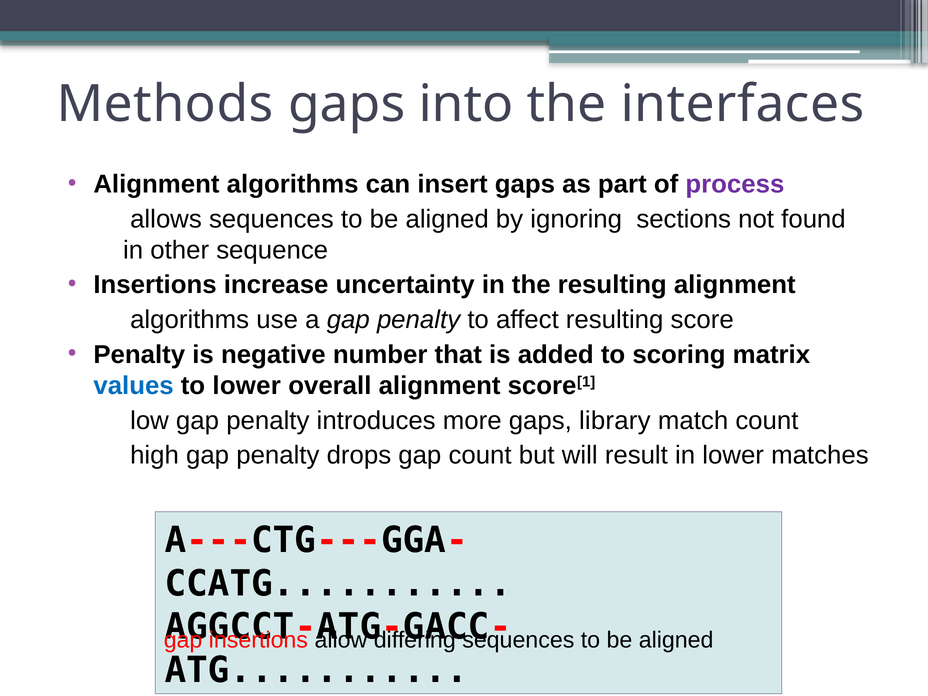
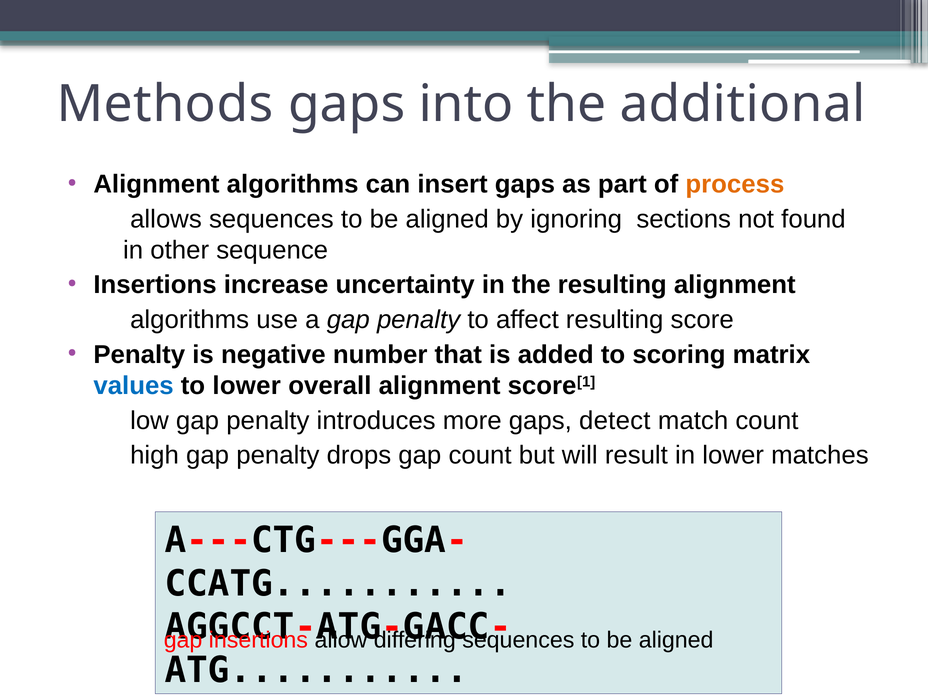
interfaces: interfaces -> additional (743, 104)
process colour: purple -> orange (735, 184)
library: library -> detect (615, 421)
